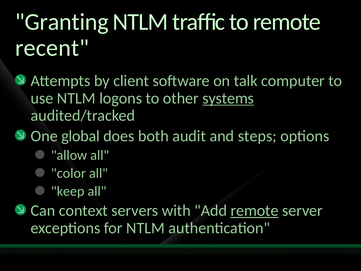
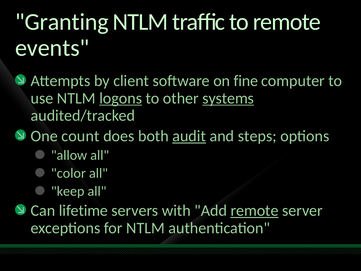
recent: recent -> events (52, 48)
talk: talk -> fine (246, 81)
logons underline: none -> present (121, 98)
global: global -> count (80, 136)
audit underline: none -> present (189, 136)
context: context -> lifetime (83, 210)
